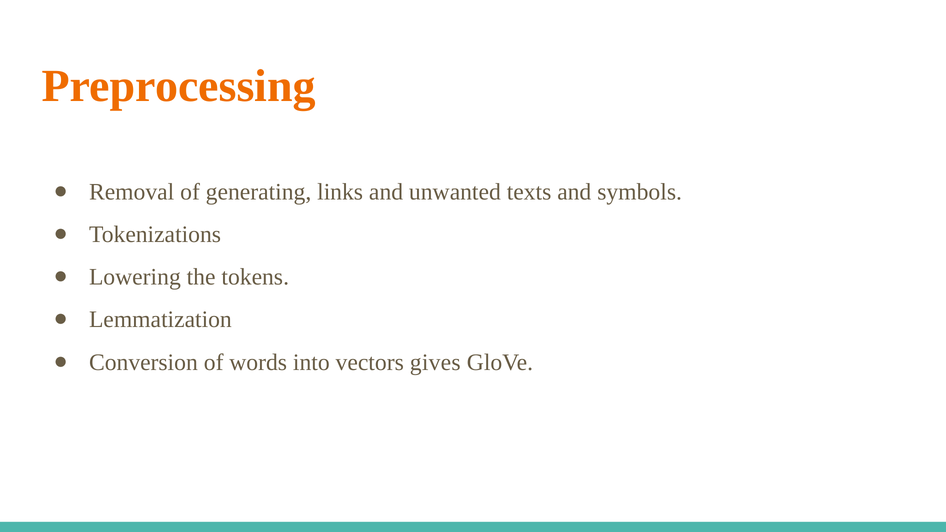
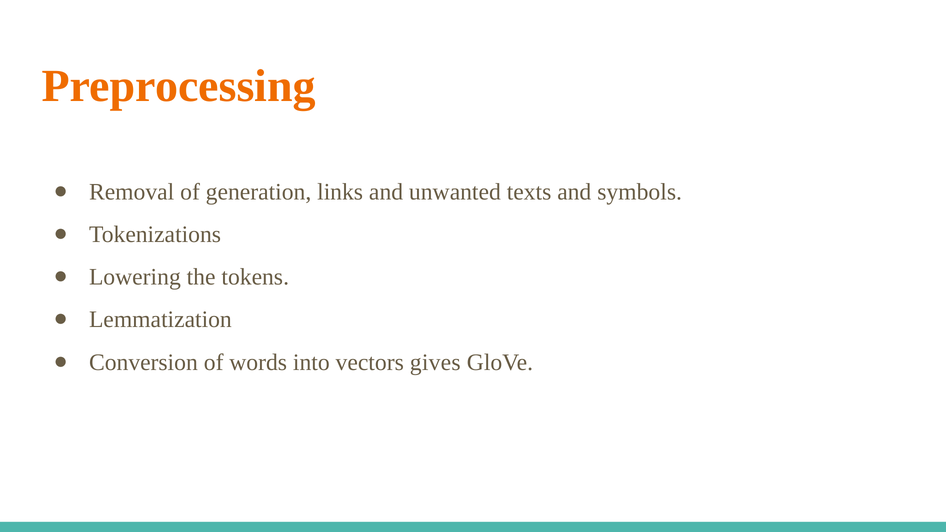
generating: generating -> generation (259, 192)
